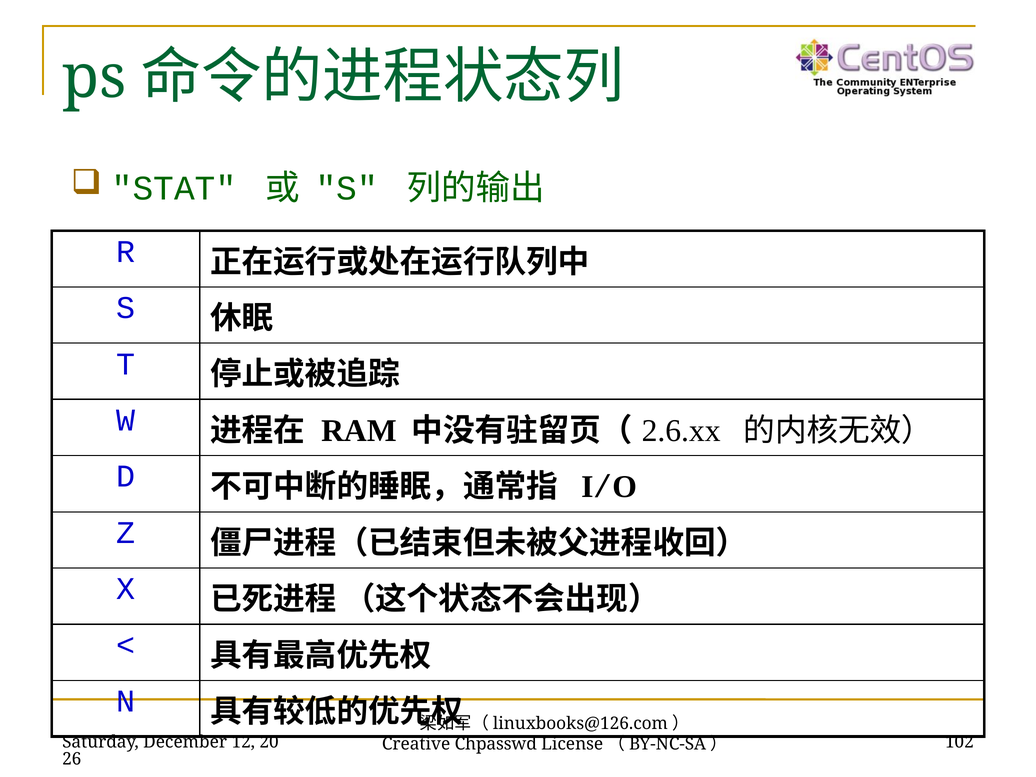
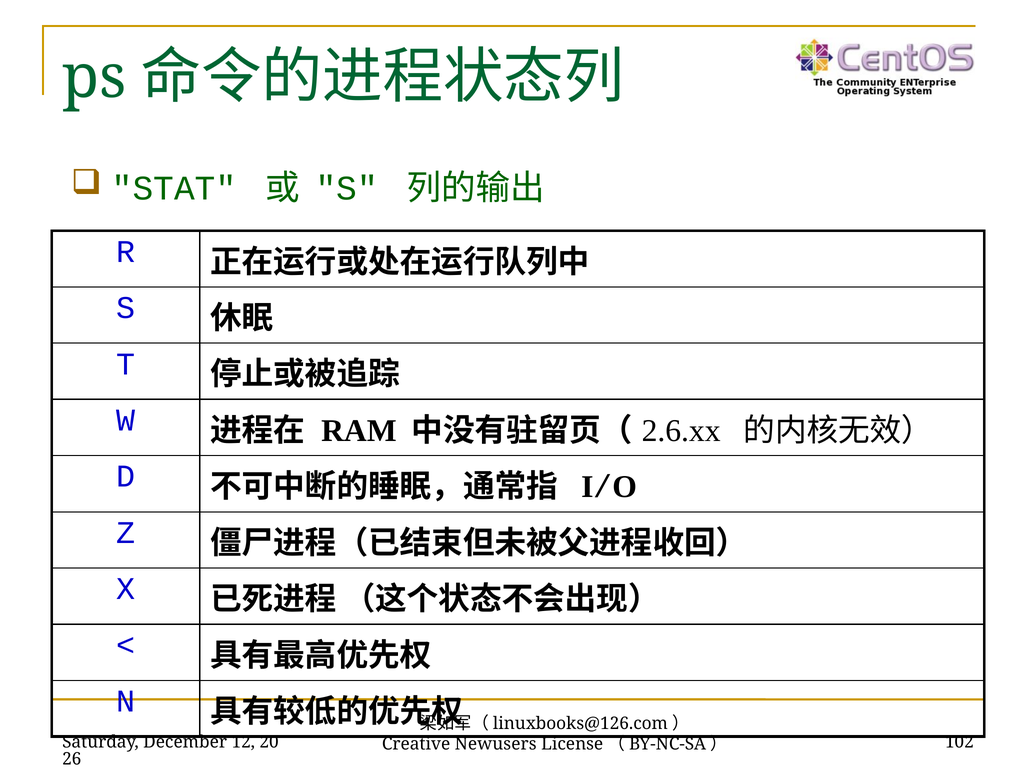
Chpasswd: Chpasswd -> Newusers (496, 744)
